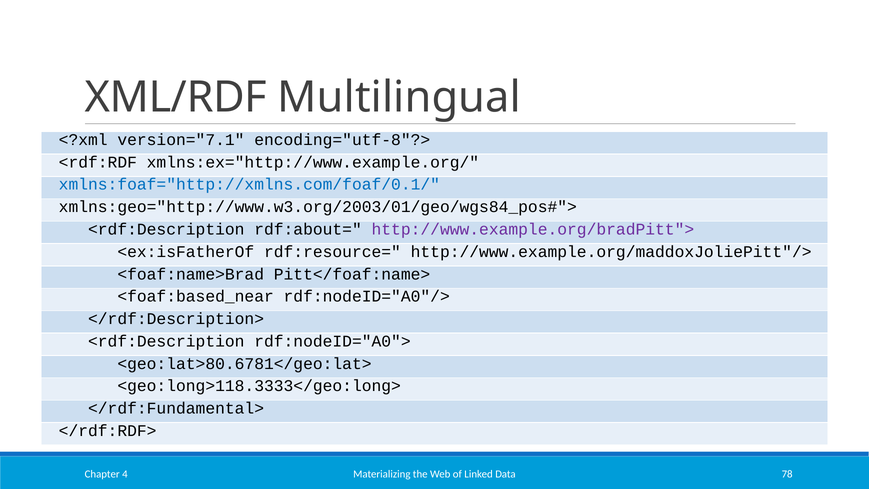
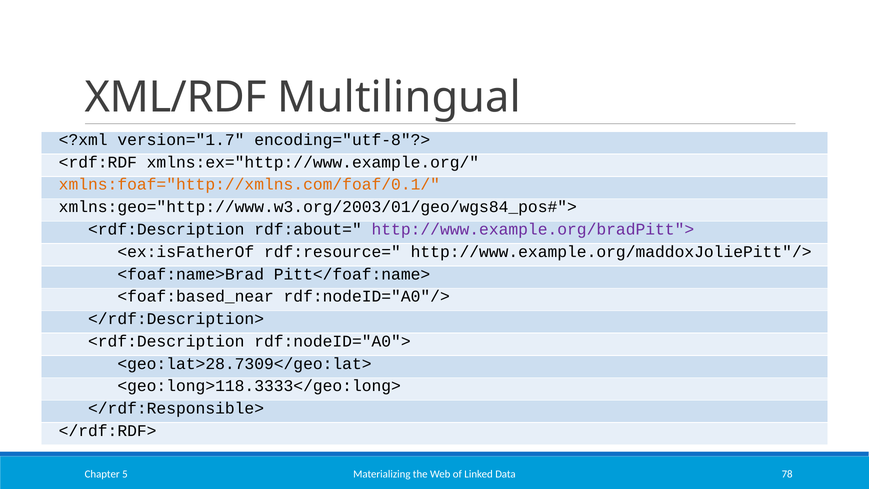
version="7.1: version="7.1 -> version="1.7 (181, 140)
xmlns:foaf="http://xmlns.com/foaf/0.1/ colour: blue -> orange (249, 185)
<geo:lat>80.6781</geo:lat>: <geo:lat>80.6781</geo:lat> -> <geo:lat>28.7309</geo:lat> (244, 364)
</rdf:Fundamental>: </rdf:Fundamental> -> </rdf:Responsible> (176, 408)
4: 4 -> 5 (125, 474)
